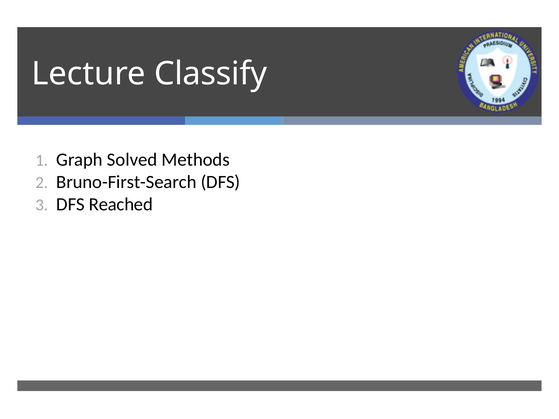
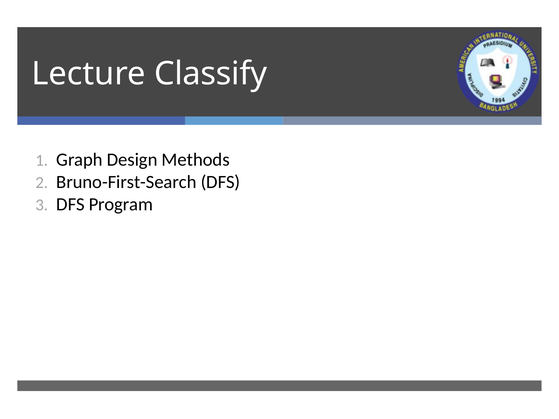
Solved: Solved -> Design (132, 160)
Reached: Reached -> Program (121, 205)
